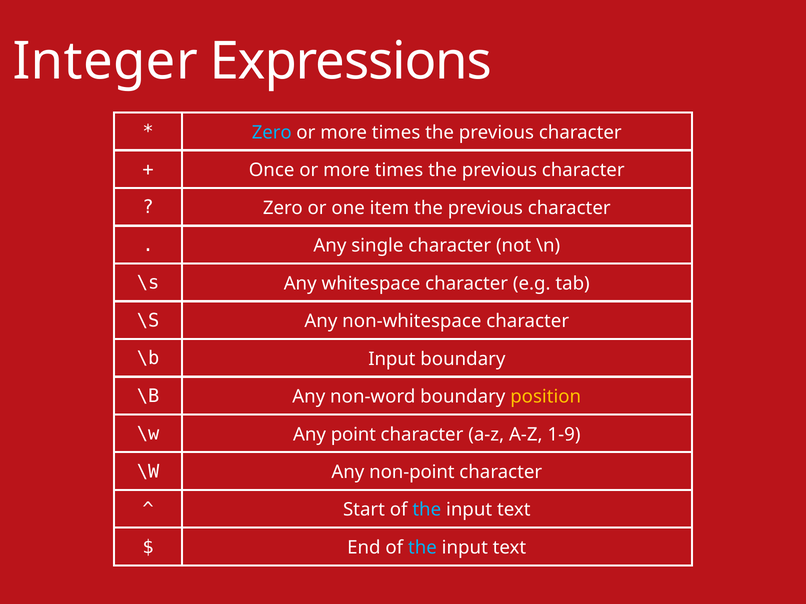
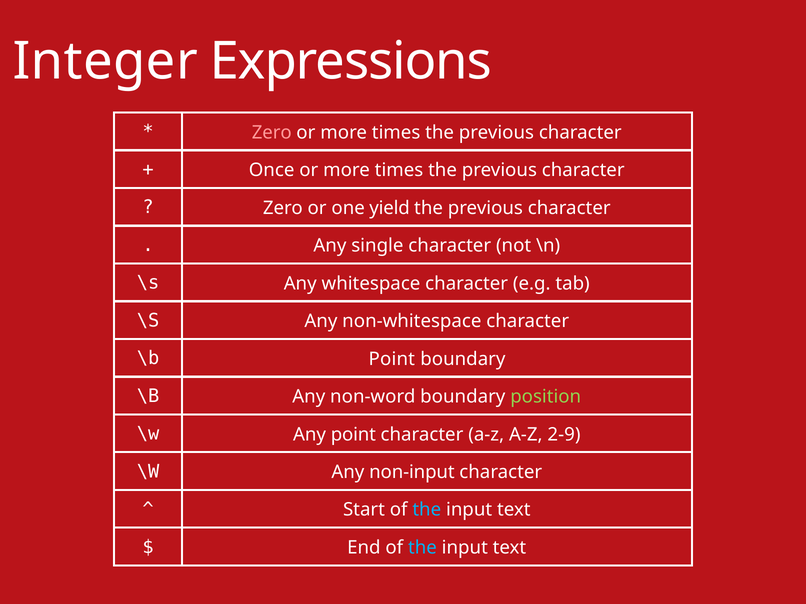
Zero colour: light blue -> pink (272, 133)
item: item -> yield (390, 208)
\b Input: Input -> Point (392, 359)
position colour: yellow -> light green (546, 397)
1-9: 1-9 -> 2-9 (564, 435)
non-point: non-point -> non-input (412, 472)
